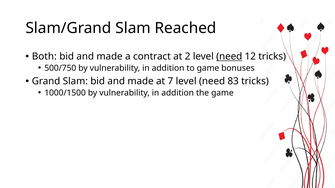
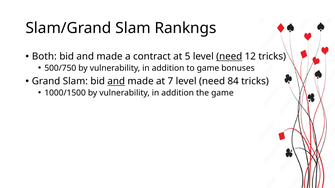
Reached: Reached -> Rankngs (186, 28)
2: 2 -> 5 (188, 57)
and underline: none -> present (116, 81)
83: 83 -> 84 (233, 81)
